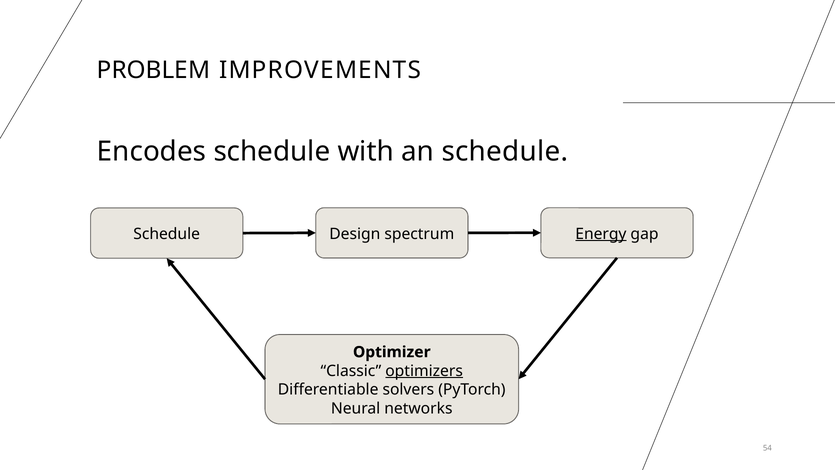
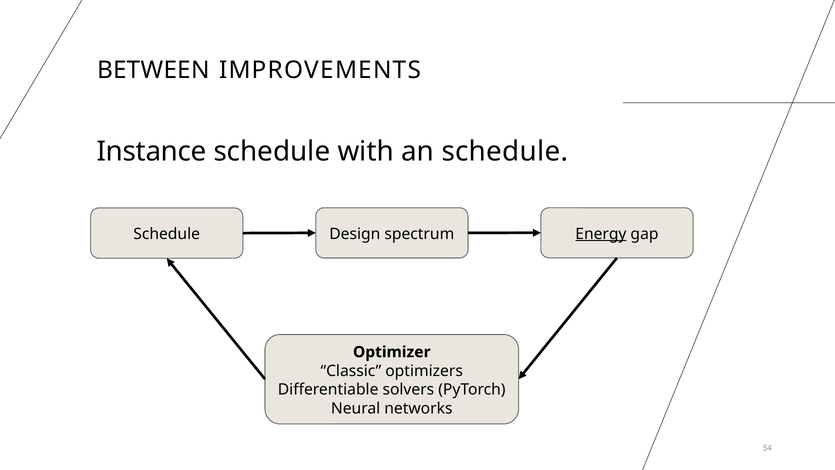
PROBLEM: PROBLEM -> BETWEEN (153, 70)
Encodes: Encodes -> Instance (152, 152)
optimizers underline: present -> none (424, 371)
